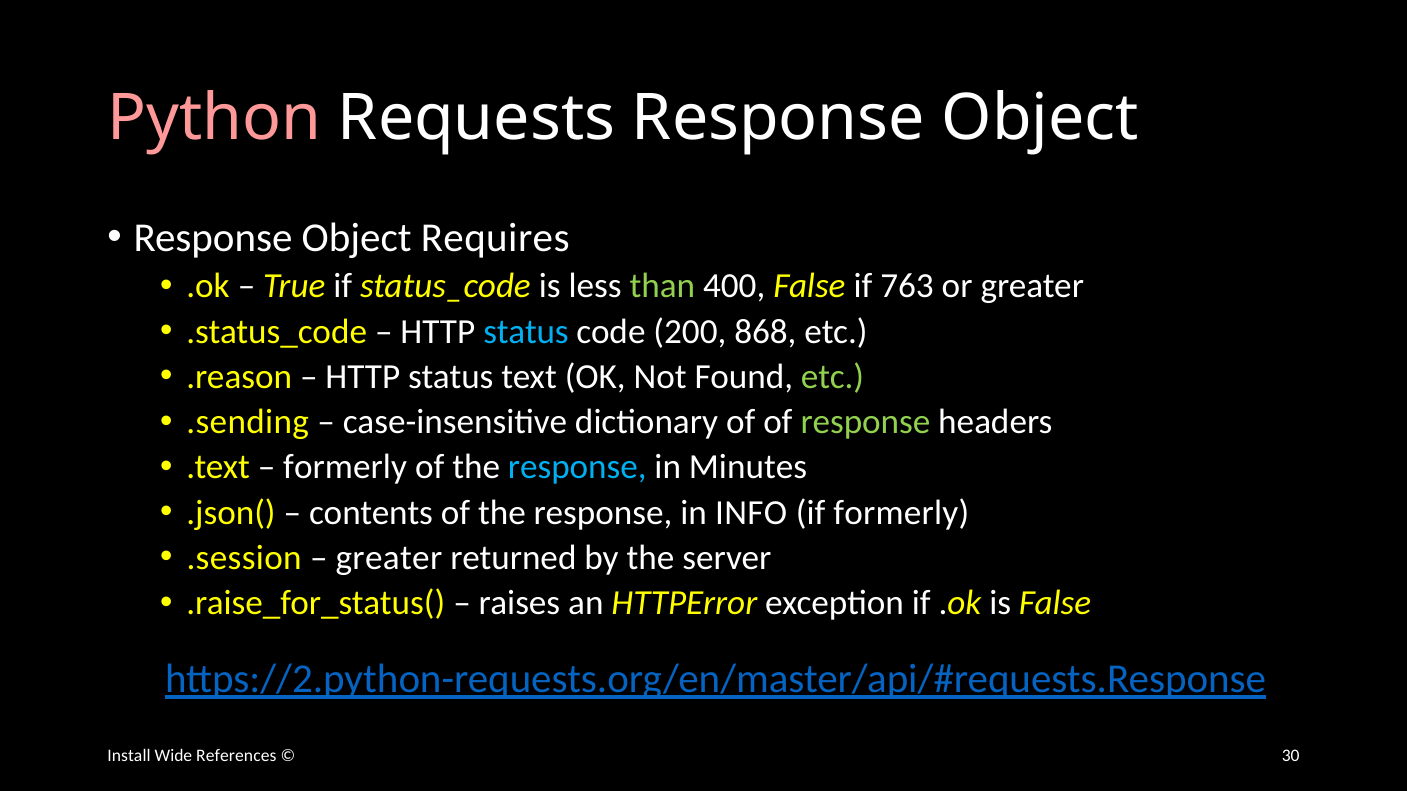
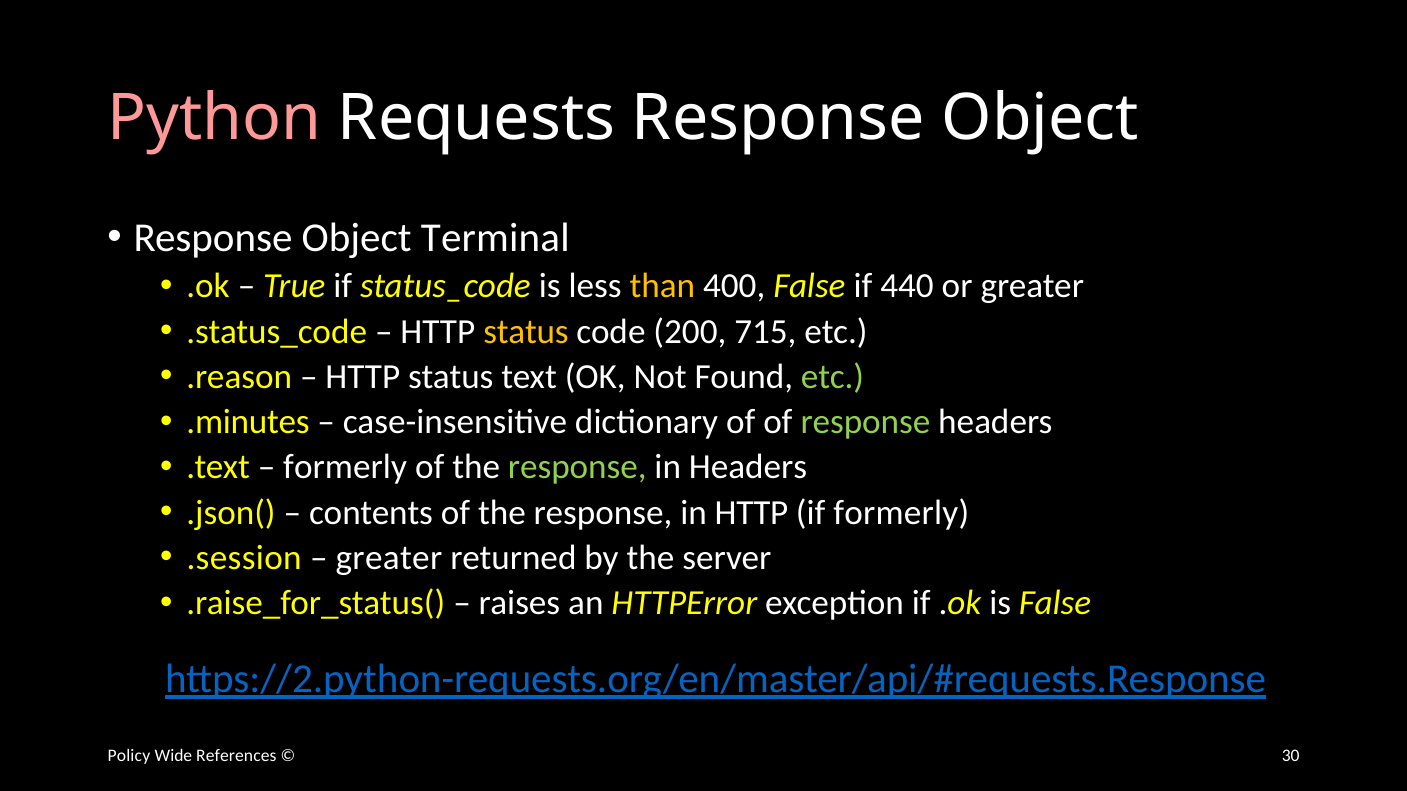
Requires: Requires -> Terminal (495, 238)
than colour: light green -> yellow (662, 286)
763: 763 -> 440 (907, 286)
status colour: light blue -> yellow (526, 332)
868: 868 -> 715 (765, 332)
.sending: .sending -> .minutes (248, 422)
response colour: light blue -> light green (577, 467)
in Minutes: Minutes -> Headers (748, 467)
in INFO: INFO -> HTTP (752, 513)
Install: Install -> Policy (129, 756)
